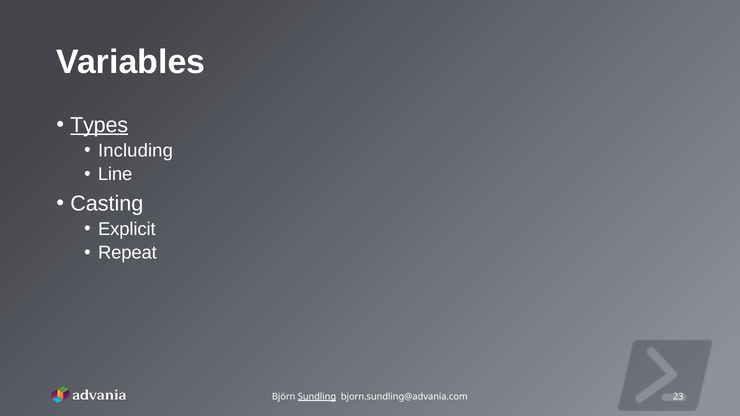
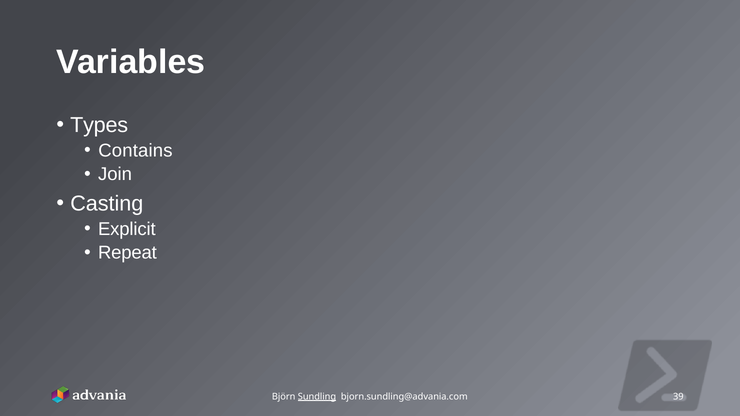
Types underline: present -> none (99, 125)
Including: Including -> Contains (135, 151)
Line: Line -> Join (115, 174)
23: 23 -> 39 (678, 397)
